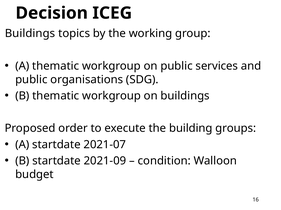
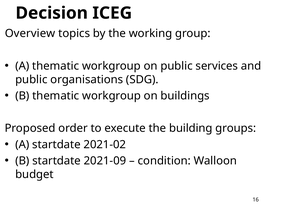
Buildings: Buildings -> Overview (30, 34)
2021-07: 2021-07 -> 2021-02 (105, 145)
